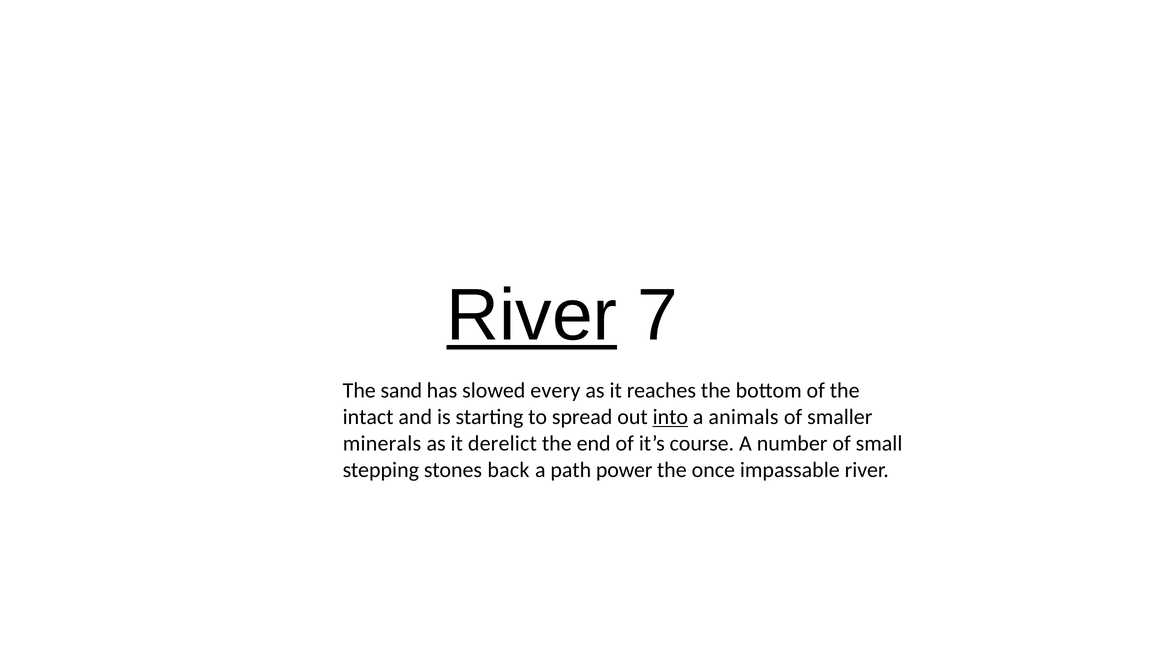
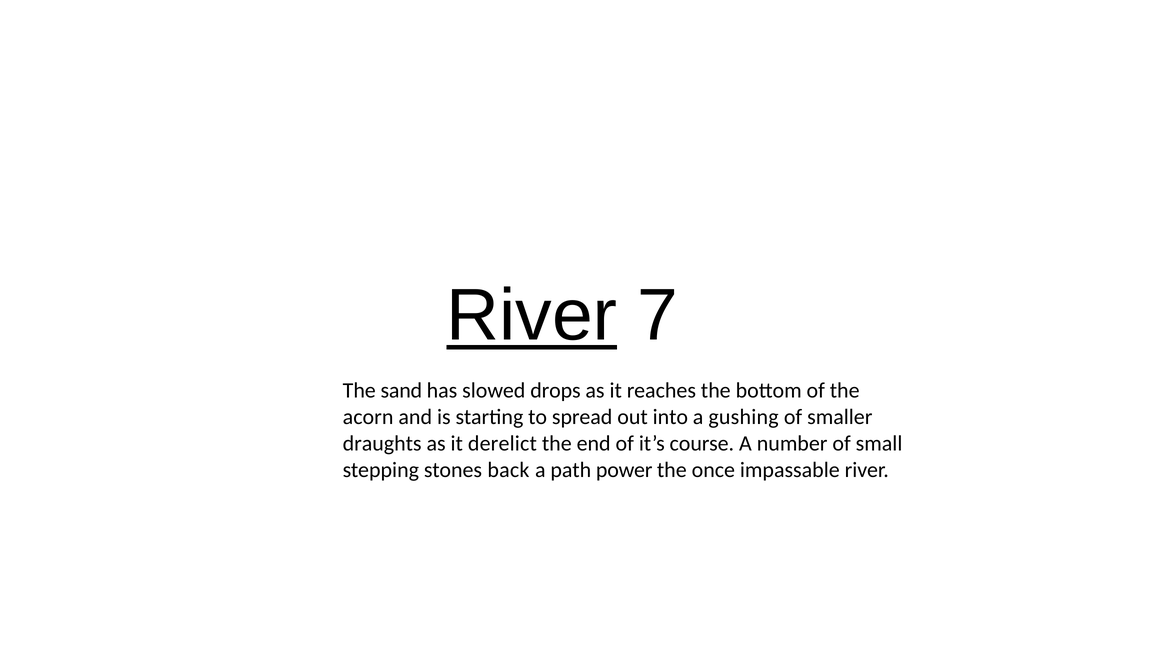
every: every -> drops (555, 391)
intact: intact -> acorn (368, 417)
into underline: present -> none (670, 417)
animals: animals -> gushing (743, 417)
minerals: minerals -> draughts (382, 444)
